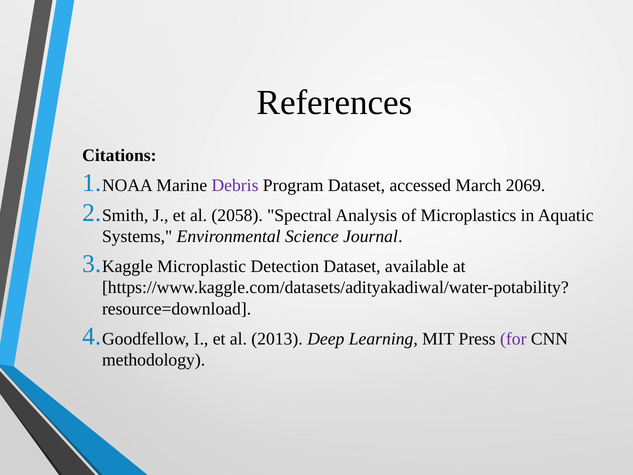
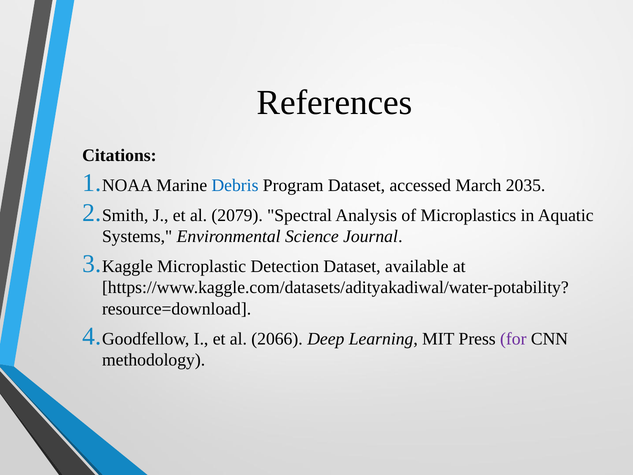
Debris colour: purple -> blue (235, 185)
2069: 2069 -> 2035 (526, 185)
2058: 2058 -> 2079 (237, 215)
2013: 2013 -> 2066 (277, 339)
